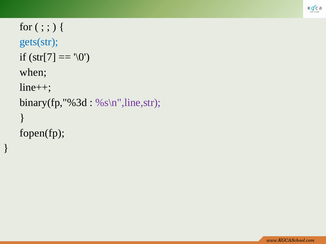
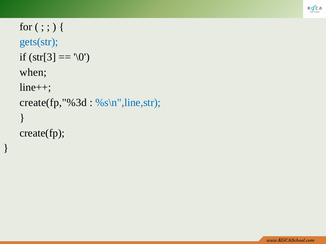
str[7: str[7 -> str[3 (42, 57)
binary(fp,"%3d: binary(fp,"%3d -> create(fp,"%3d (53, 103)
%s\n",line,str colour: purple -> blue (128, 103)
fopen(fp: fopen(fp -> create(fp (42, 133)
